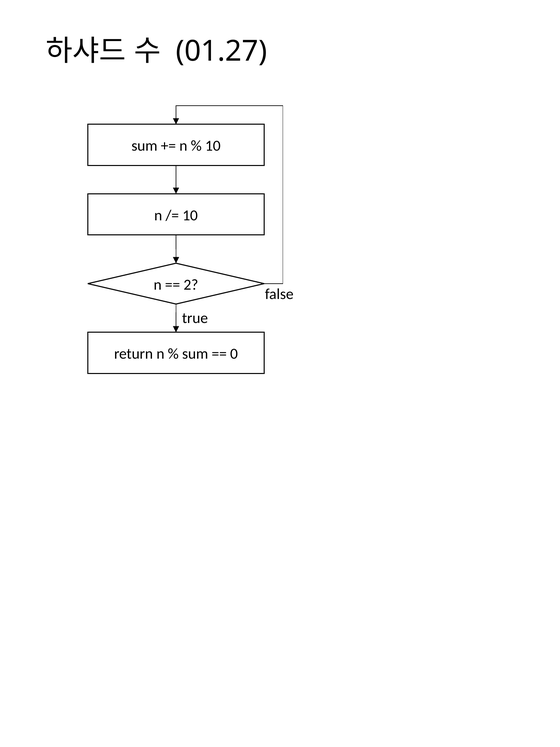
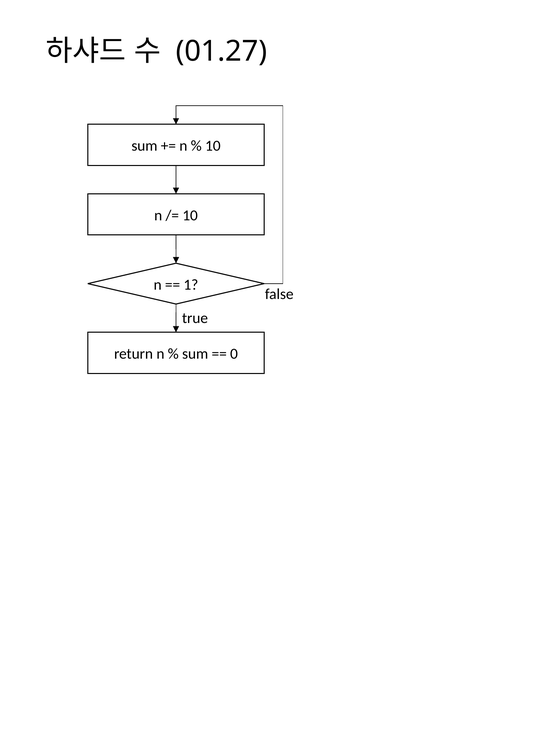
2: 2 -> 1 (191, 285)
